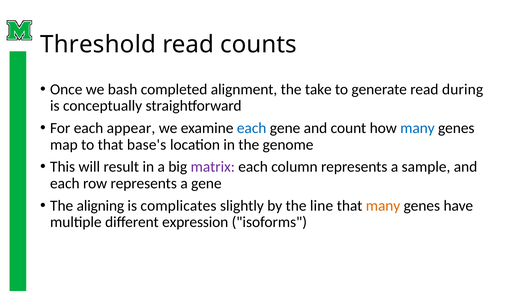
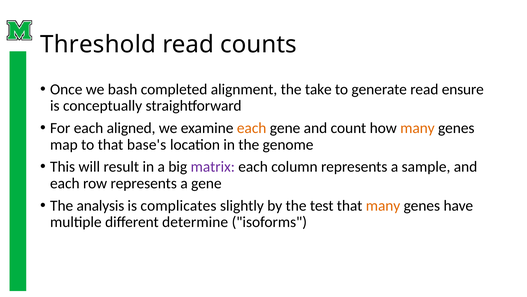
during: during -> ensure (463, 89)
appear: appear -> aligned (131, 128)
each colour: blue -> orange (252, 128)
many colour: blue -> orange (417, 128)
aligning: aligning -> analysis (100, 205)
line: line -> test (322, 205)
expression: expression -> determine (195, 222)
